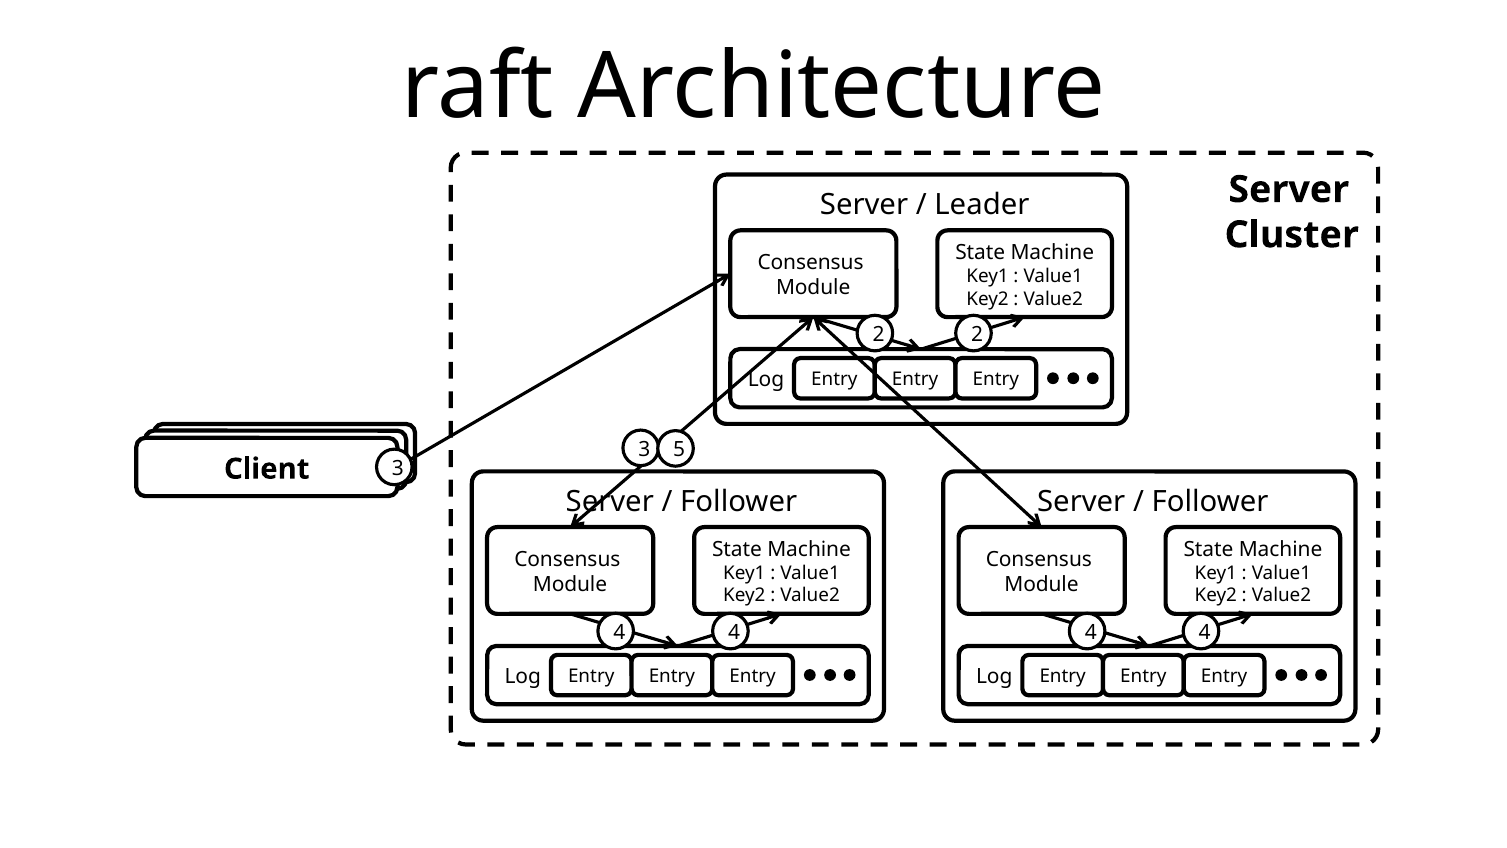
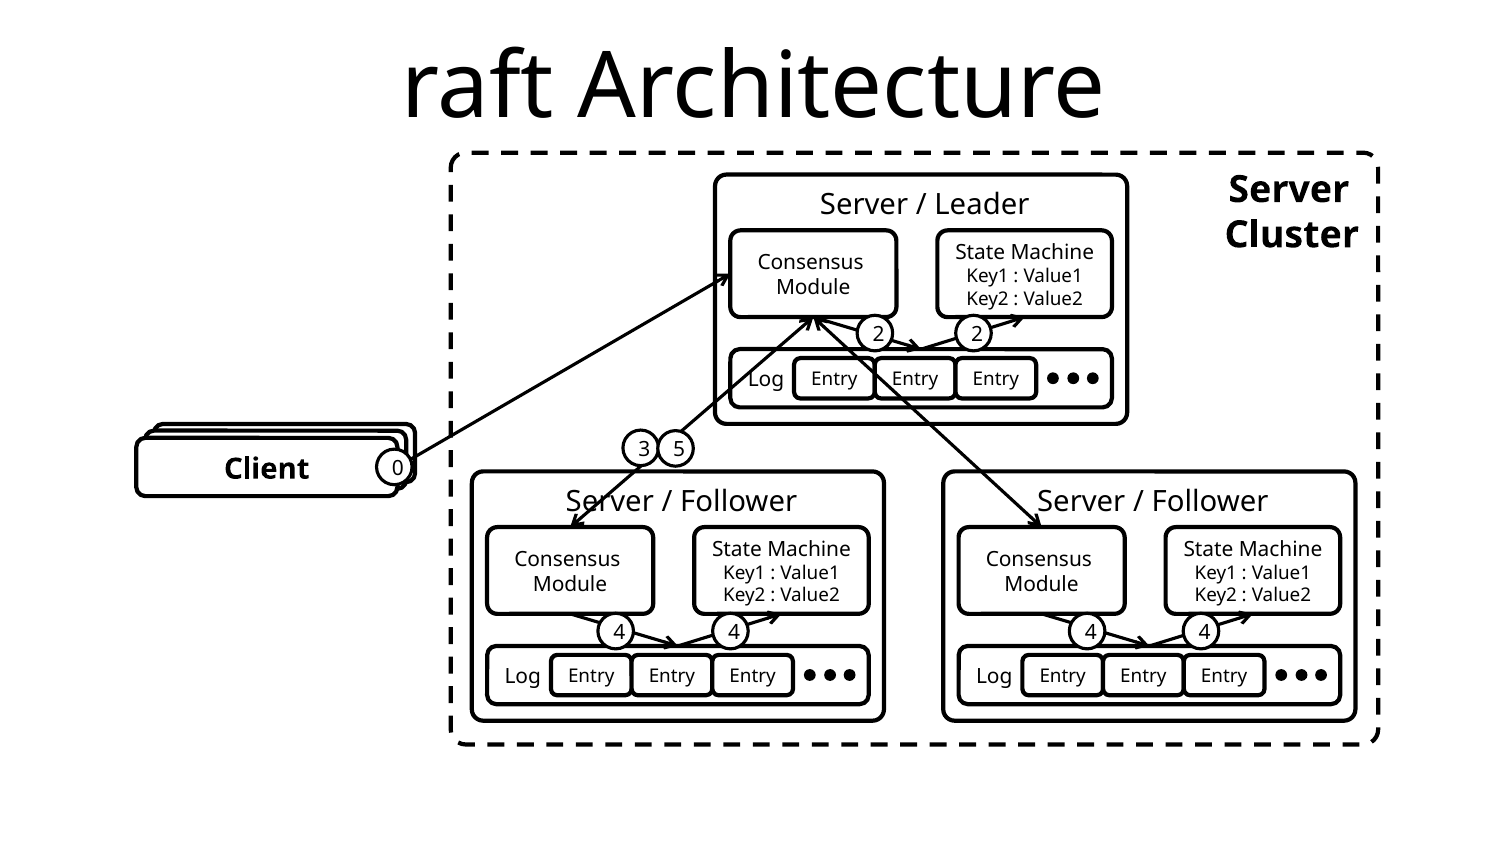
3: 3 -> 0 (398, 468)
